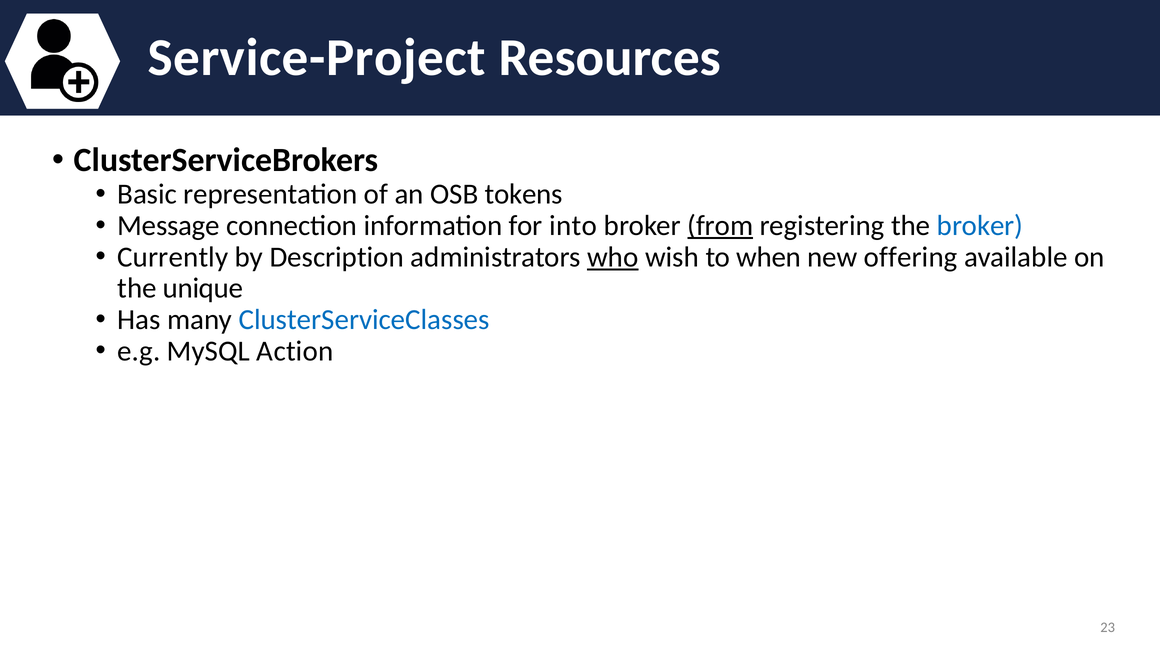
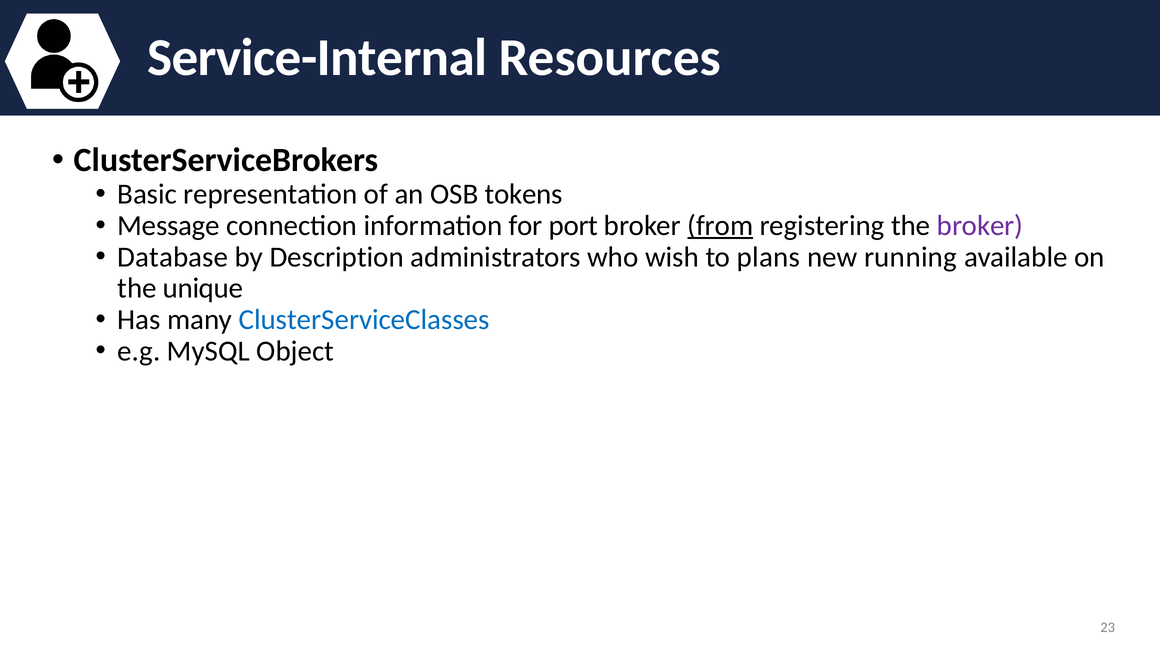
Service-Project: Service-Project -> Service-Internal (317, 57)
into: into -> port (573, 225)
broker colour: blue -> purple (980, 225)
Currently: Currently -> Database (173, 257)
who underline: present -> none (613, 257)
when: when -> plans (769, 257)
offering: offering -> running (911, 257)
Action: Action -> Object (295, 351)
